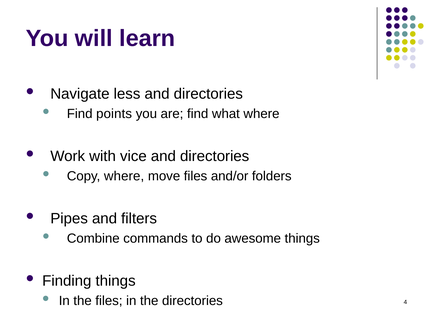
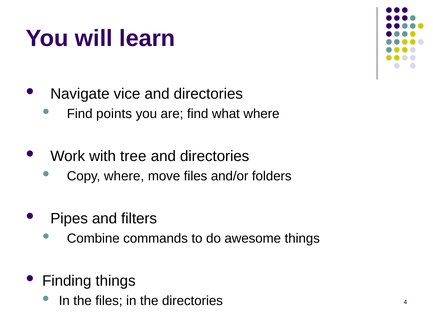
less: less -> vice (127, 94)
vice: vice -> tree (133, 156)
